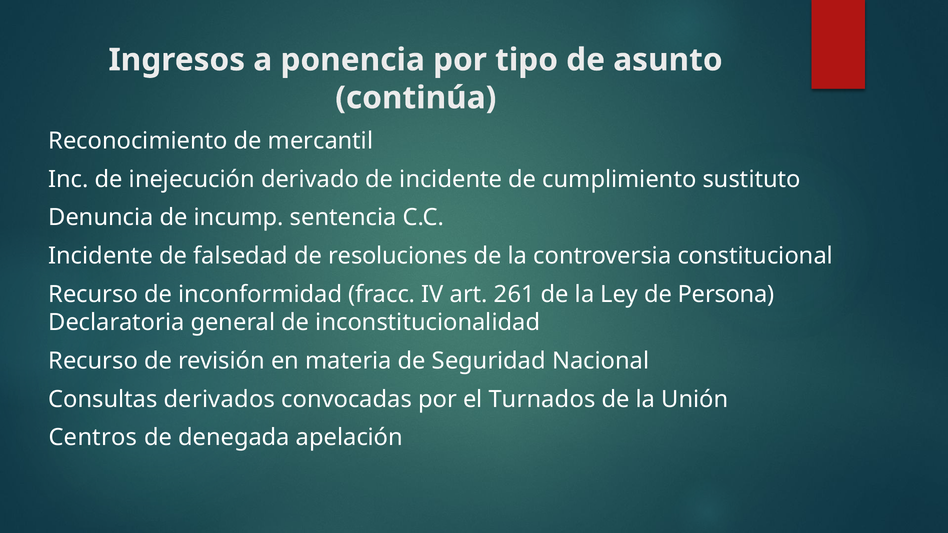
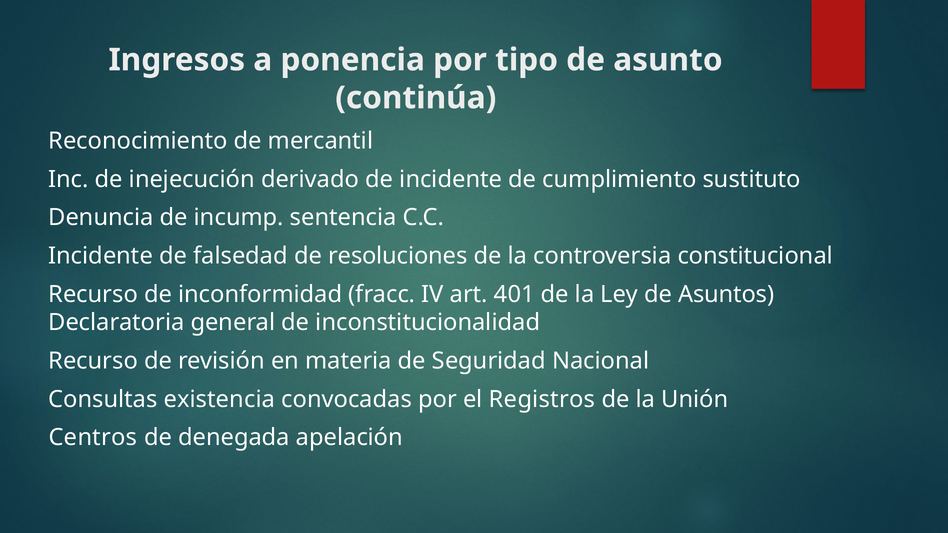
261: 261 -> 401 (514, 294)
Persona: Persona -> Asuntos (726, 294)
derivados: derivados -> existencia (219, 399)
Turnados: Turnados -> Registros (542, 399)
